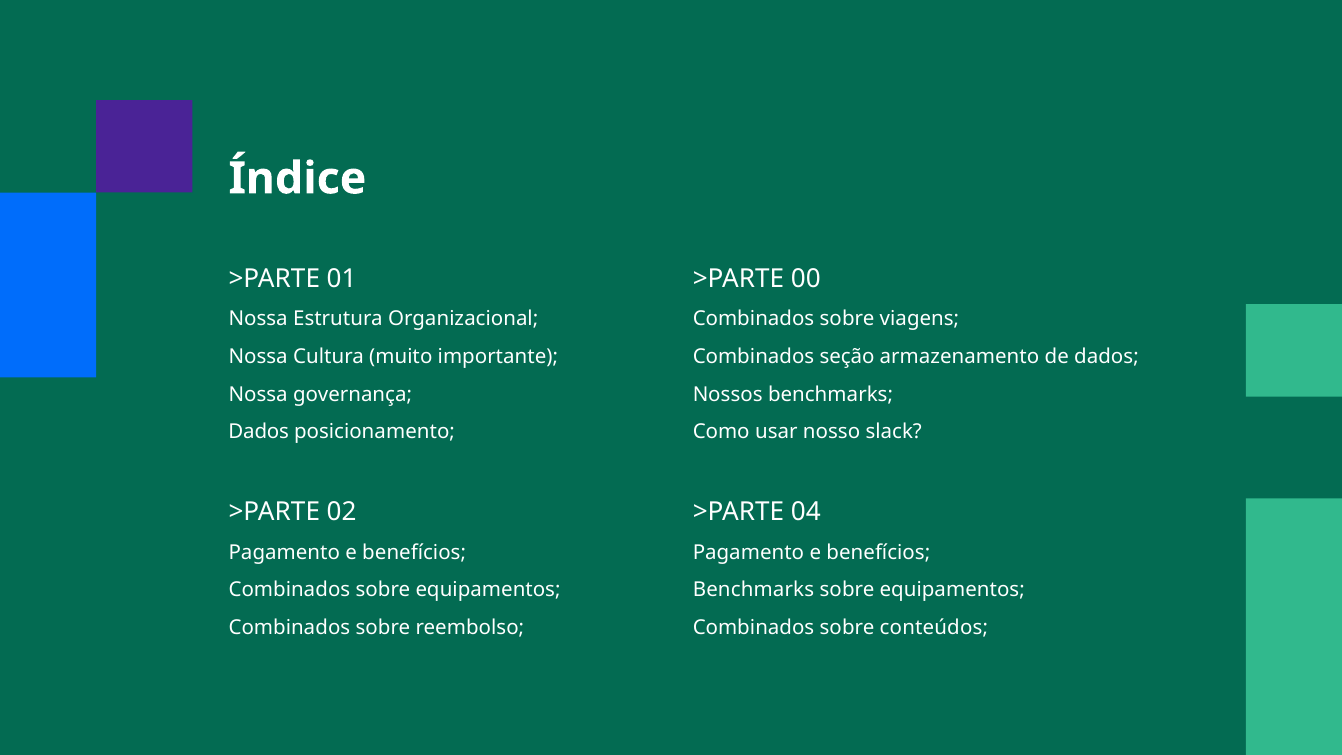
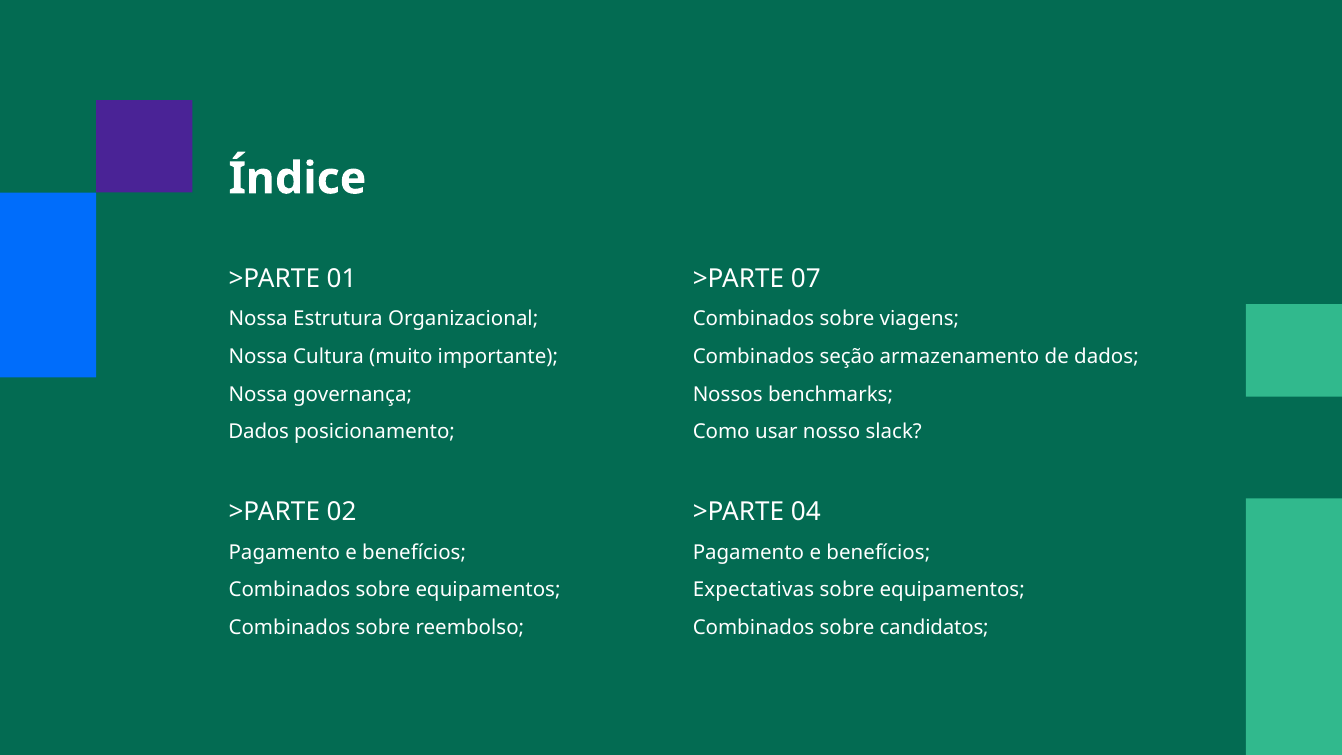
00: 00 -> 07 (806, 279)
Benchmarks: Benchmarks -> Expectativas (753, 590)
conteúdos: conteúdos -> candidatos (934, 627)
